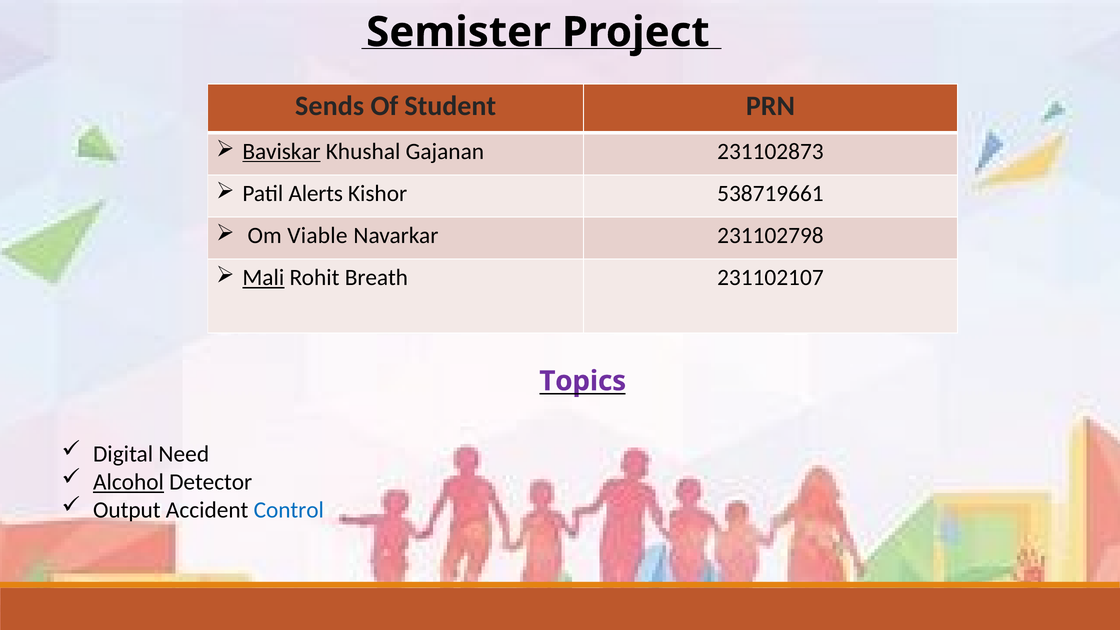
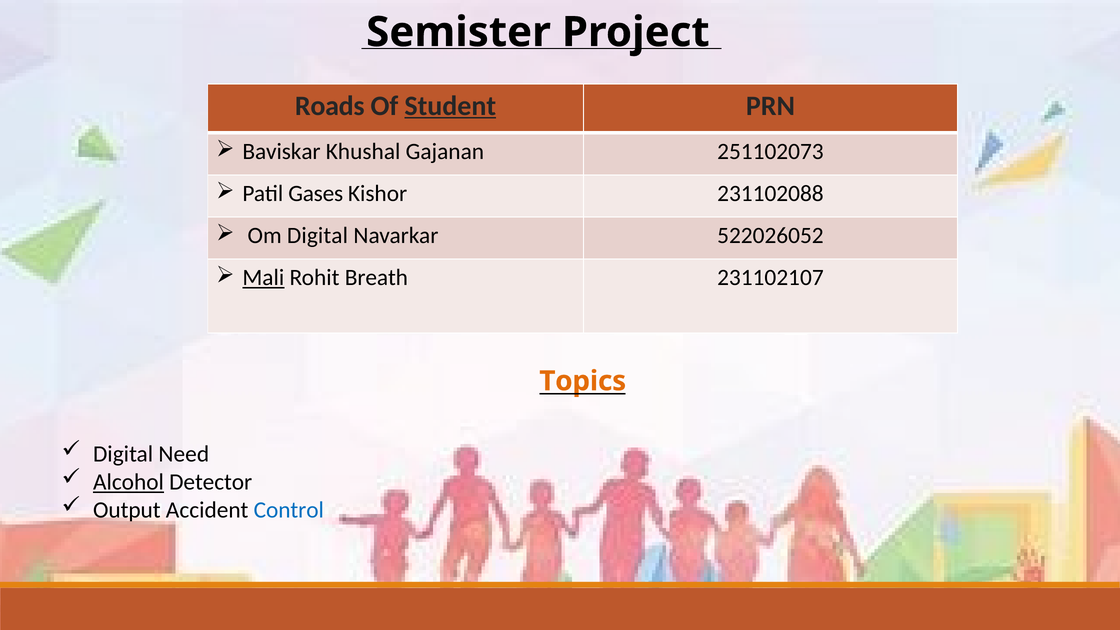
Sends: Sends -> Roads (330, 106)
Student underline: none -> present (450, 106)
Baviskar underline: present -> none (282, 151)
231102873: 231102873 -> 251102073 (770, 151)
Alerts: Alerts -> Gases (316, 194)
538719661: 538719661 -> 231102088 (770, 194)
Om Viable: Viable -> Digital (317, 236)
231102798: 231102798 -> 522026052 (770, 236)
Topics colour: purple -> orange (583, 381)
